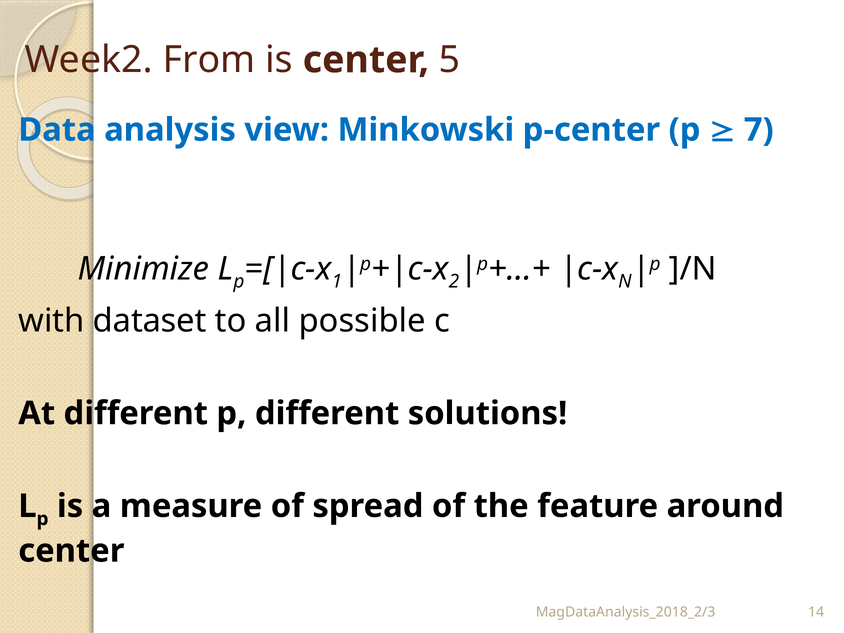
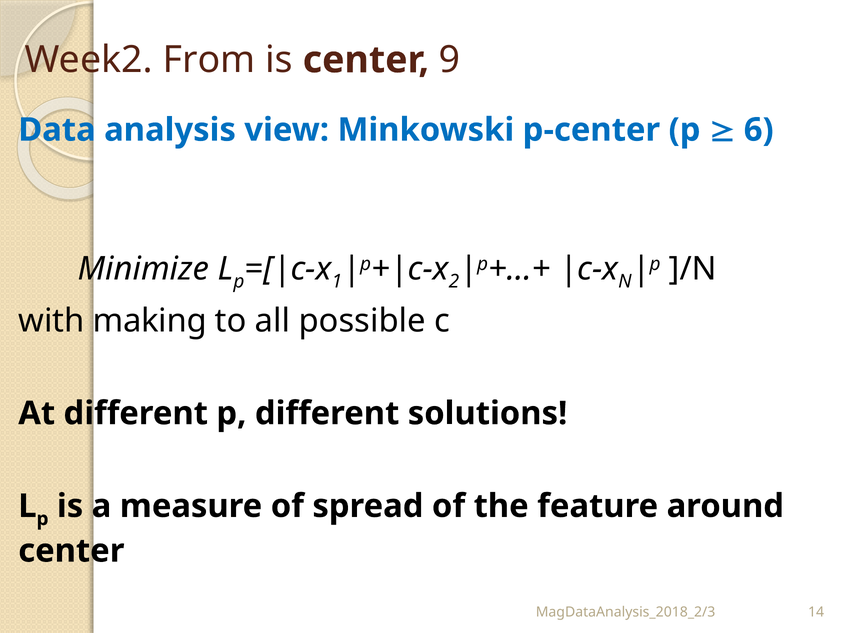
5: 5 -> 9 (450, 60)
7: 7 -> 6 (759, 130)
dataset: dataset -> making (150, 321)
